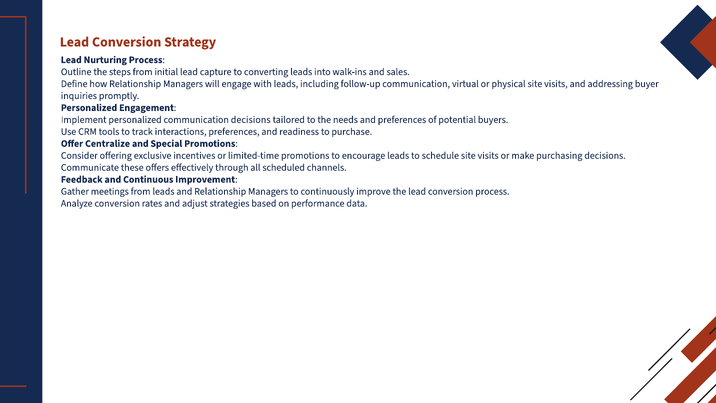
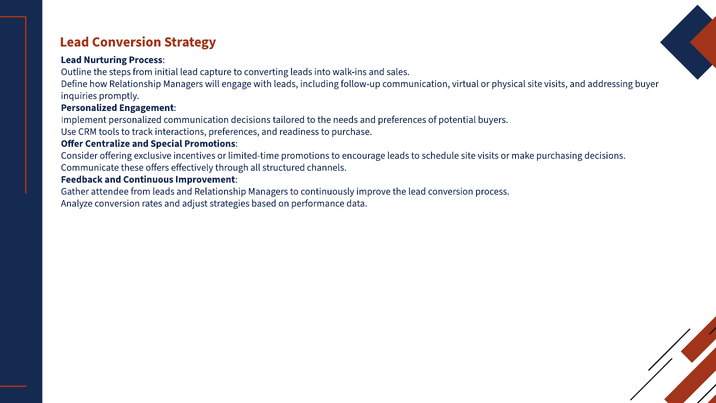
scheduled: scheduled -> structured (284, 167)
meetings: meetings -> attendee (110, 191)
